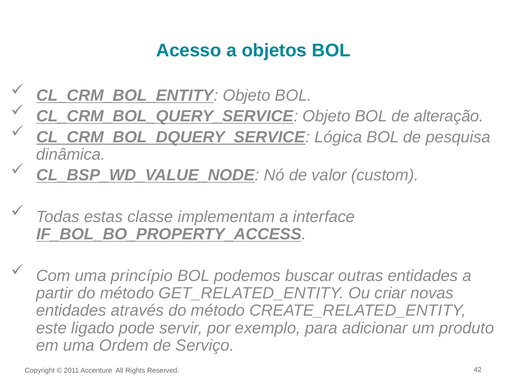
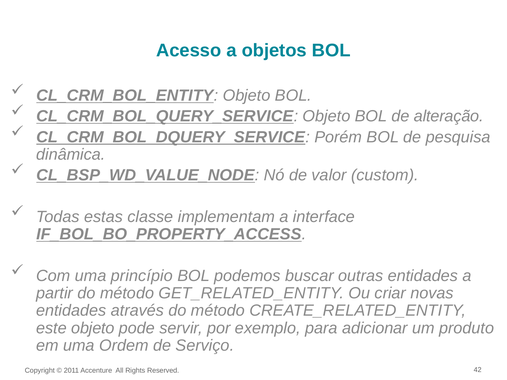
Lógica: Lógica -> Porém (338, 137)
este ligado: ligado -> objeto (93, 328)
